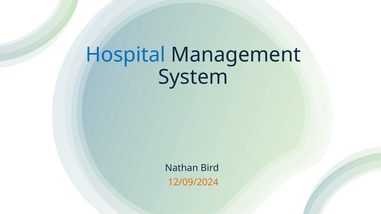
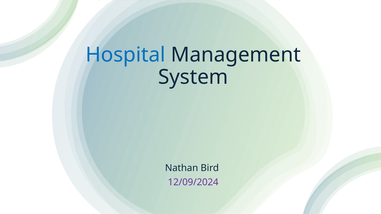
12/09/2024 colour: orange -> purple (193, 182)
